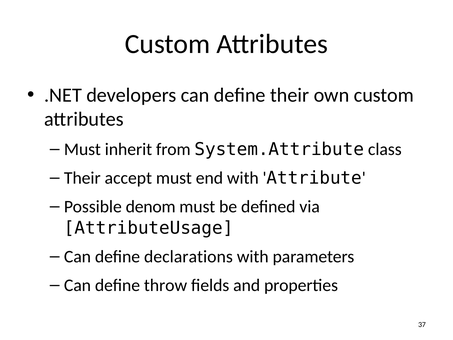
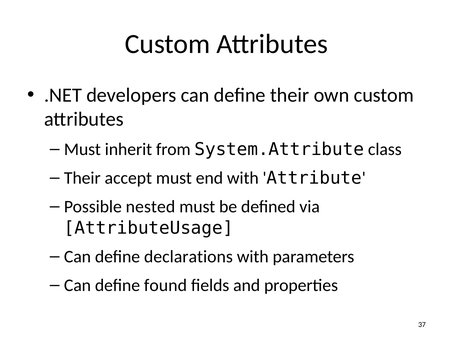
denom: denom -> nested (150, 207)
throw: throw -> found (165, 285)
